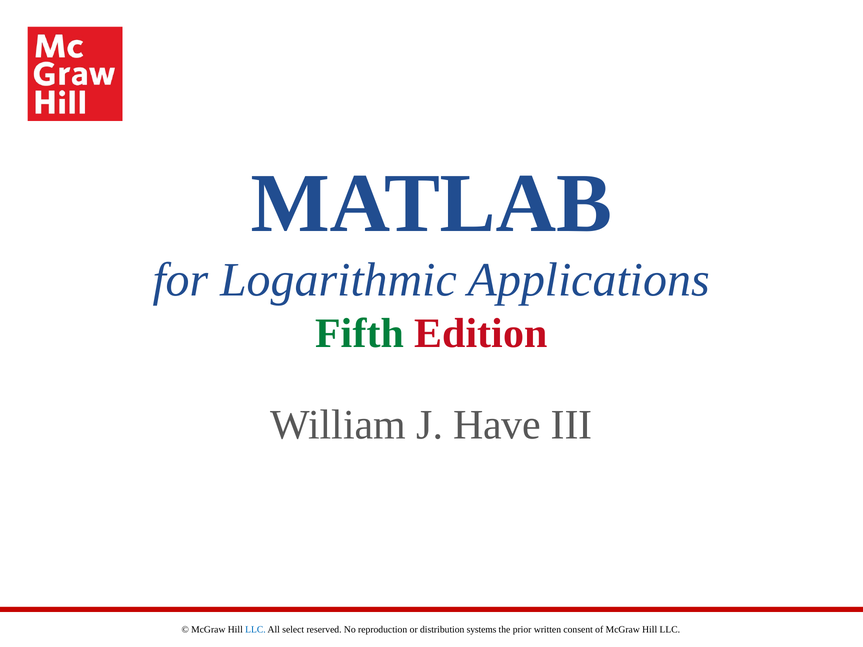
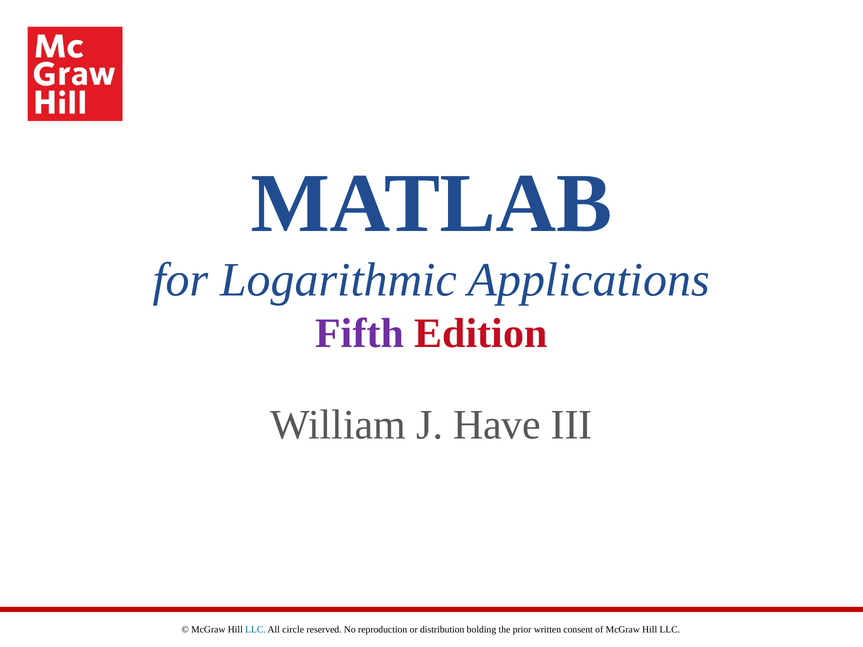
Fifth colour: green -> purple (360, 334)
select: select -> circle (293, 630)
systems: systems -> bolding (481, 630)
